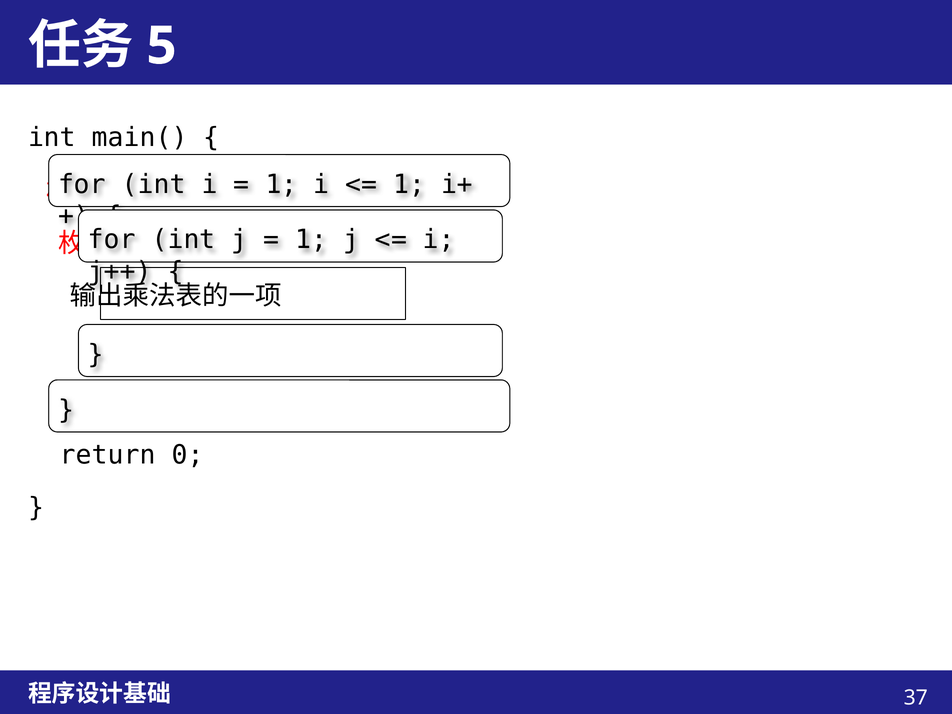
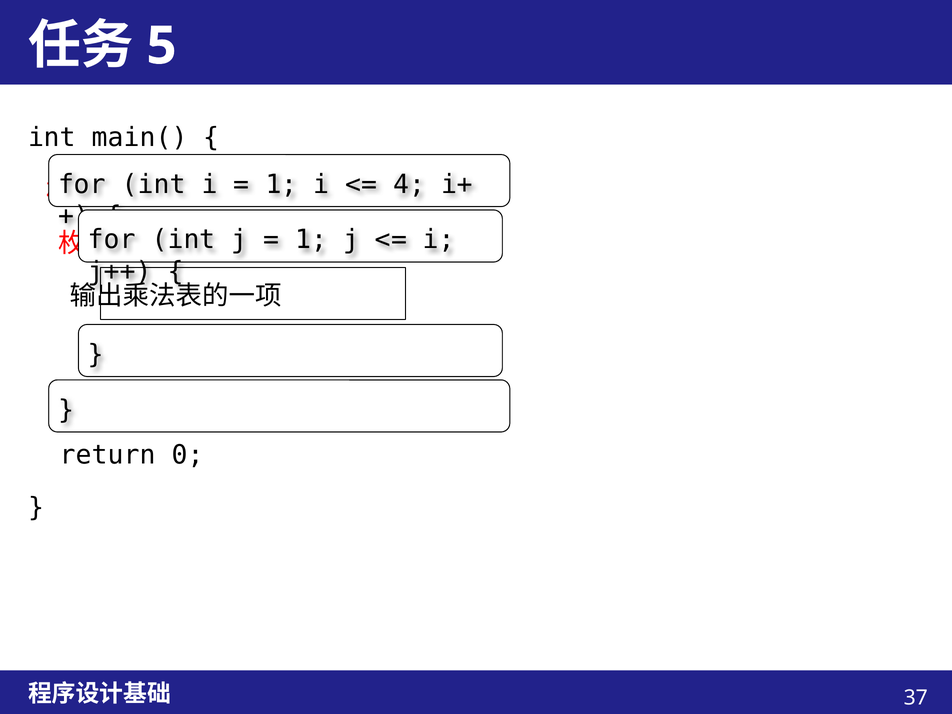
1: 1 -> 4 (409, 184)
